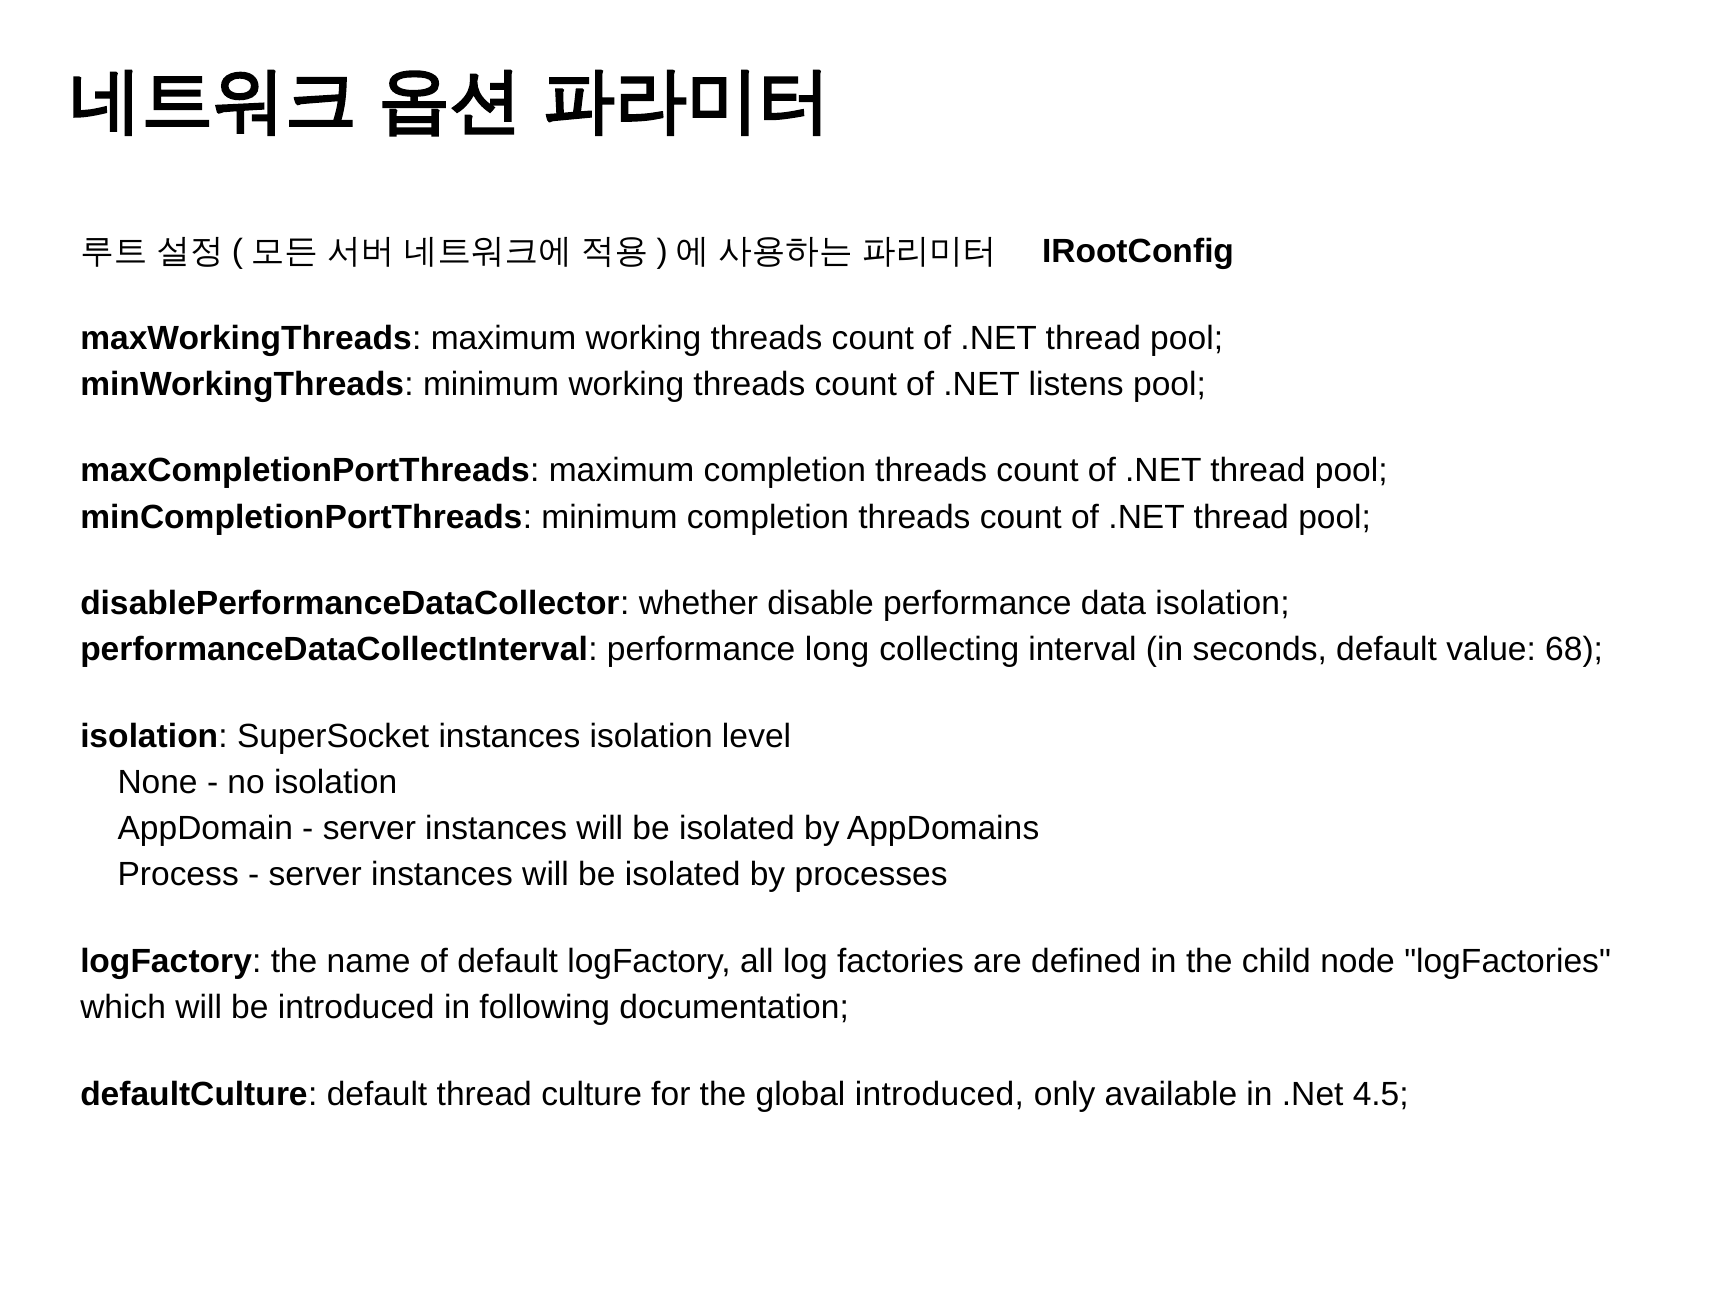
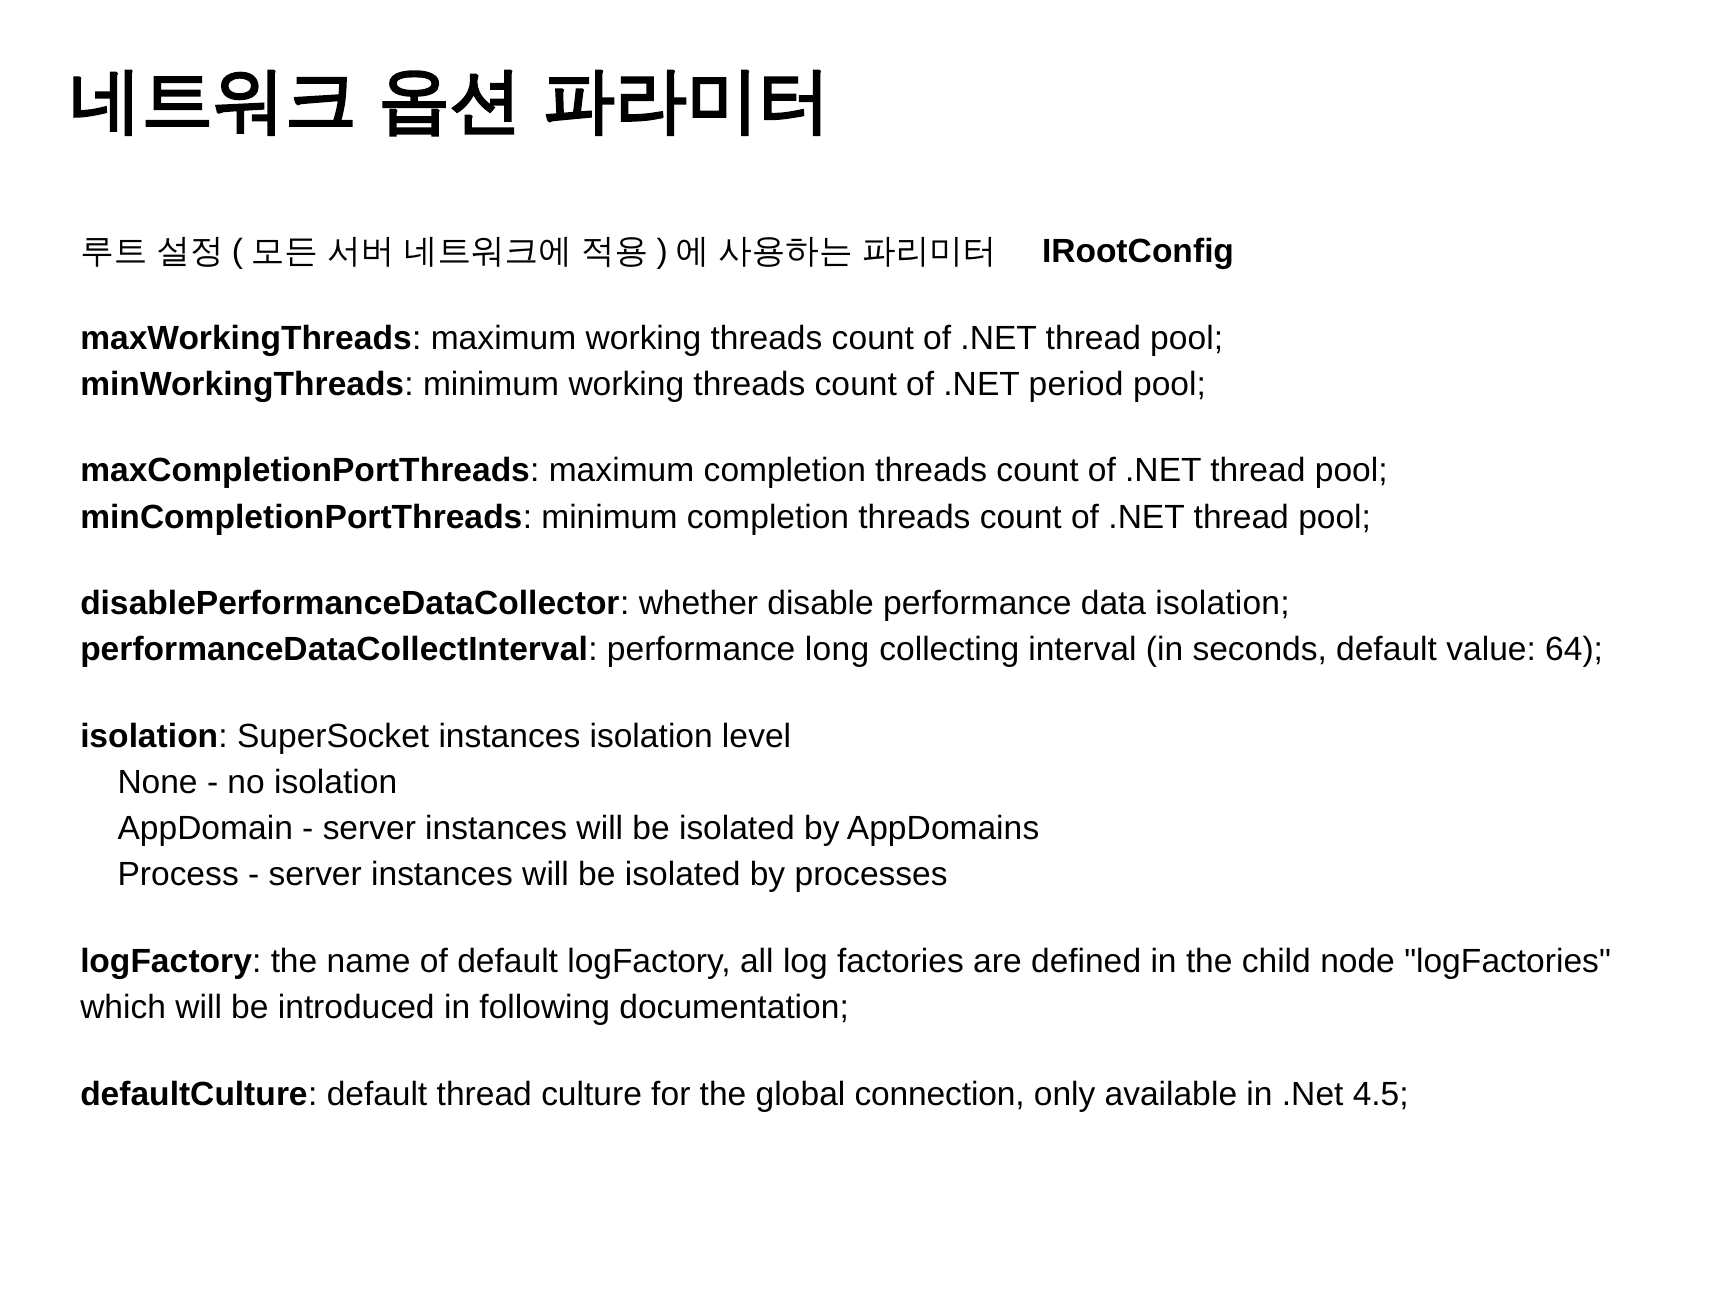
listens: listens -> period (1076, 384)
68: 68 -> 64 (1574, 650)
global introduced: introduced -> connection (940, 1094)
